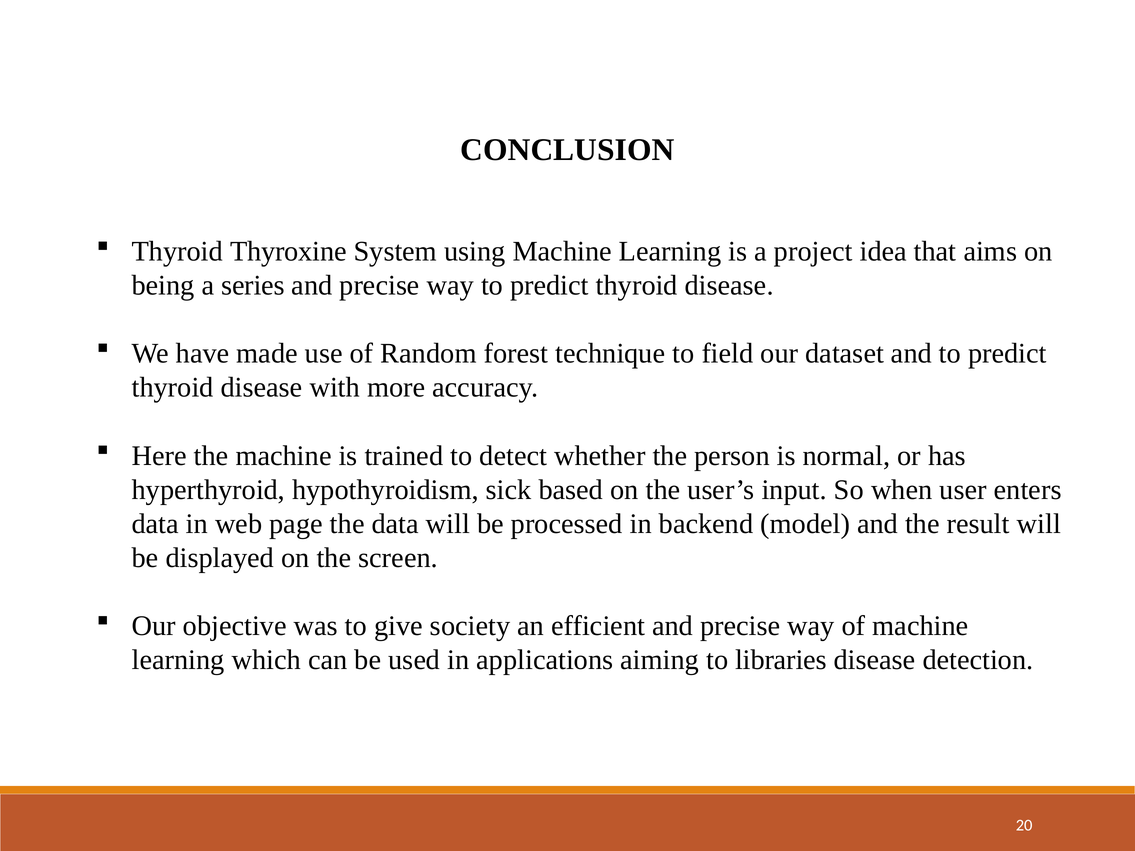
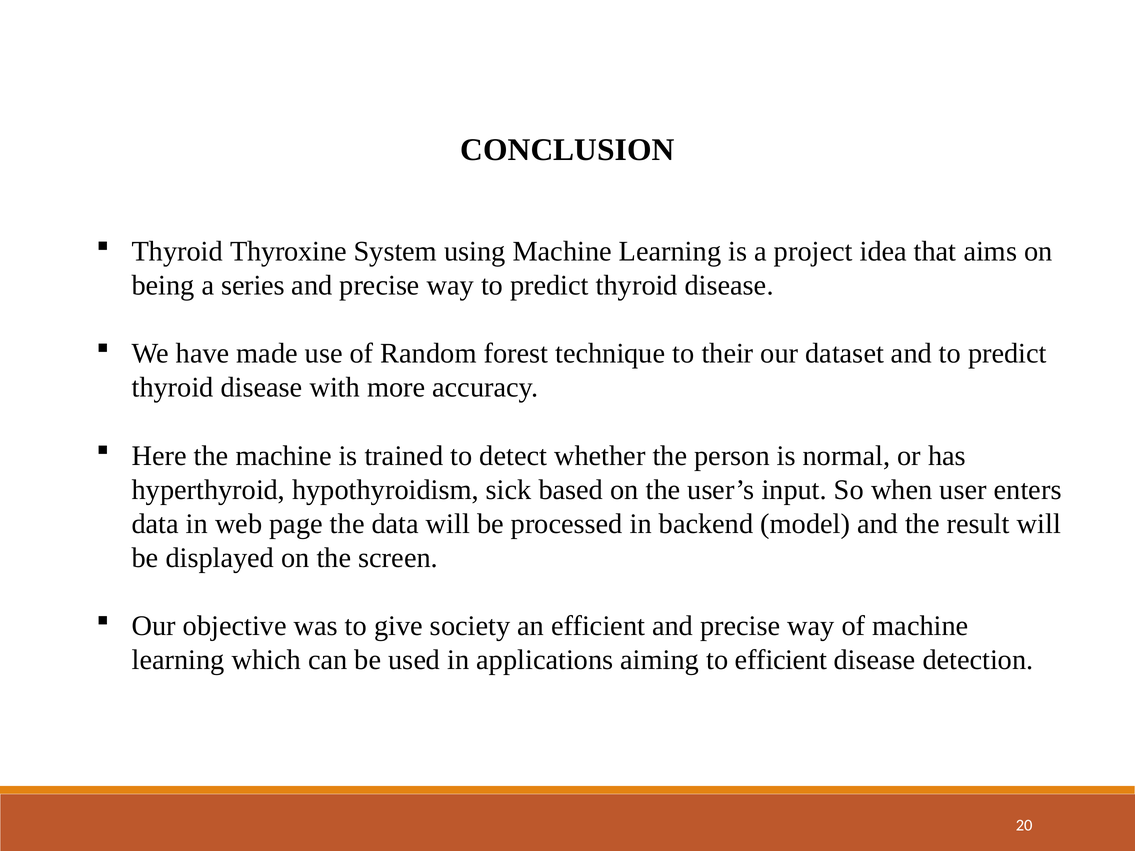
field: field -> their (727, 354)
to libraries: libraries -> efficient (781, 660)
